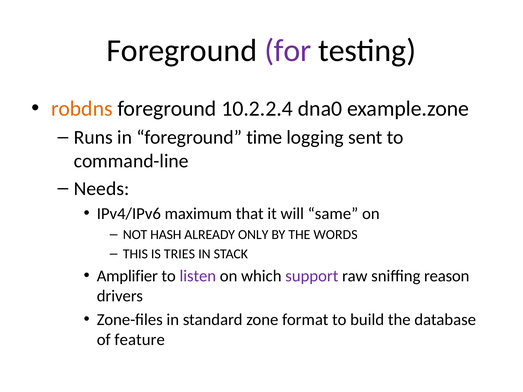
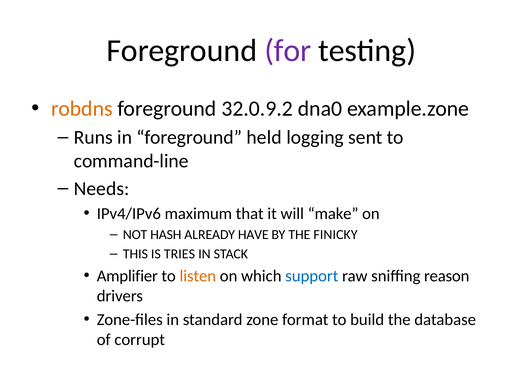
10.2.2.4: 10.2.2.4 -> 32.0.9.2 (257, 109)
time: time -> held (264, 138)
same: same -> make (333, 214)
ONLY: ONLY -> HAVE (253, 235)
WORDS: WORDS -> FINICKY (336, 235)
listen colour: purple -> orange (198, 276)
support colour: purple -> blue (312, 276)
feature: feature -> corrupt (140, 340)
